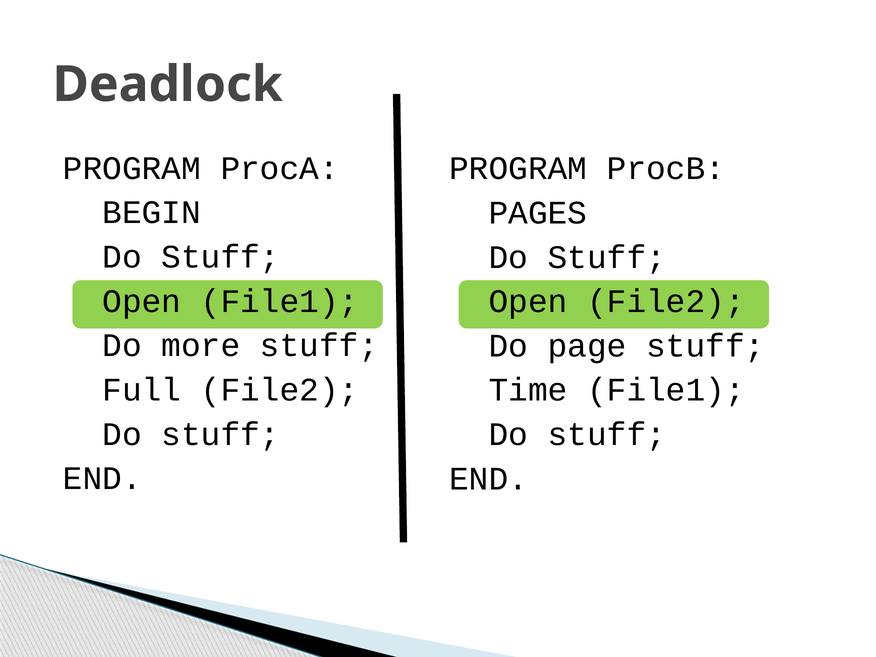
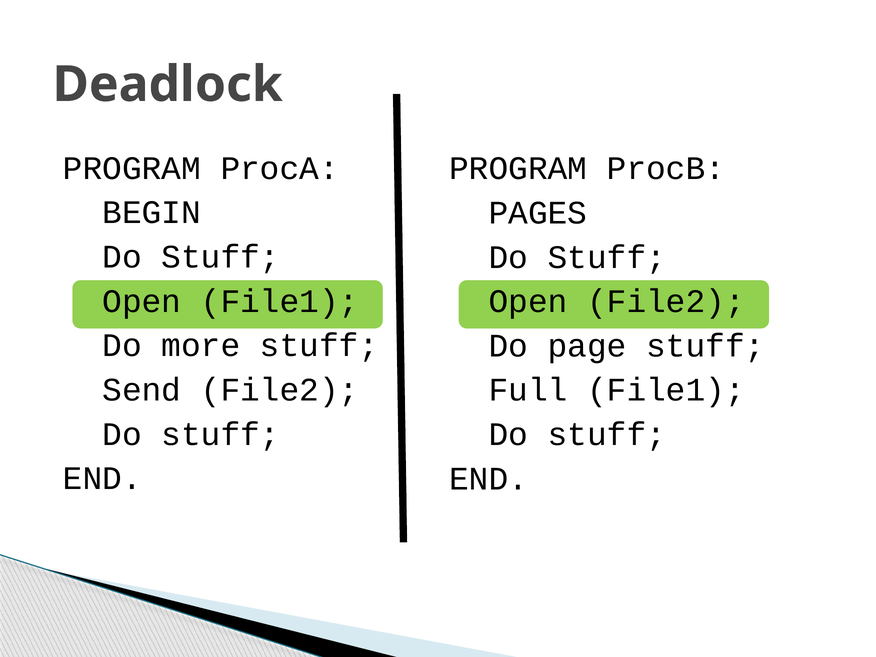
Full: Full -> Send (142, 390)
Time: Time -> Full (528, 390)
